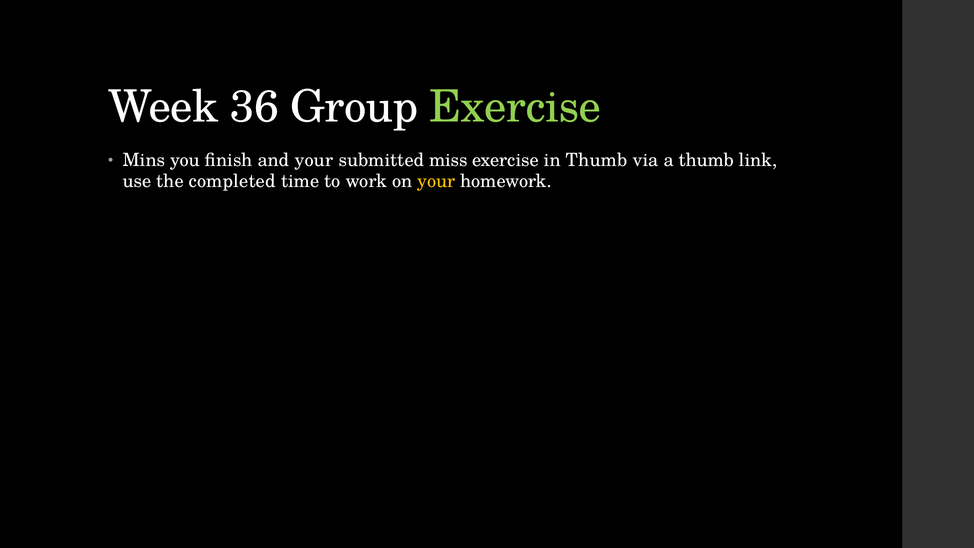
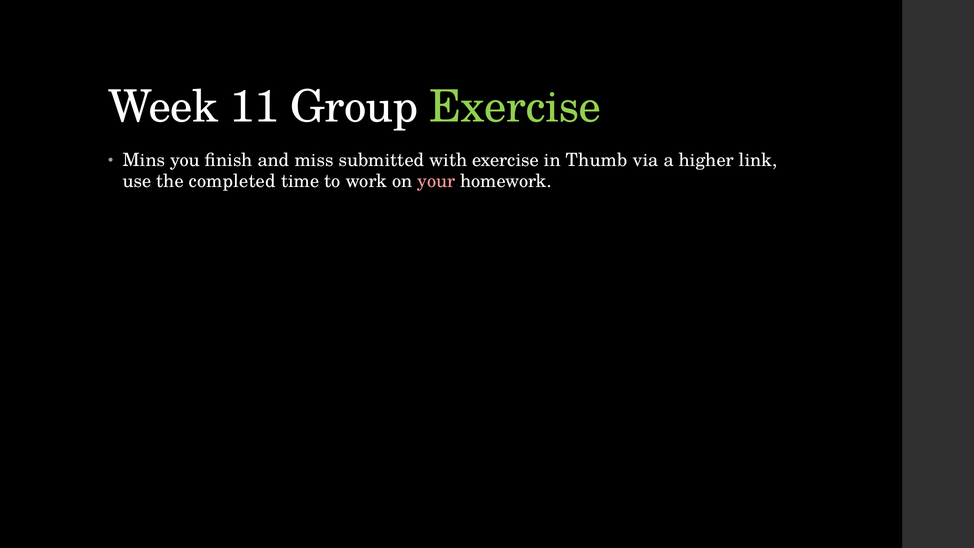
36: 36 -> 11 (255, 107)
and your: your -> miss (314, 160)
miss: miss -> with (448, 160)
a thumb: thumb -> higher (706, 160)
your colour: yellow -> pink (436, 181)
